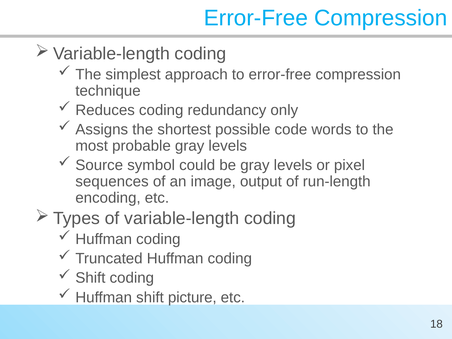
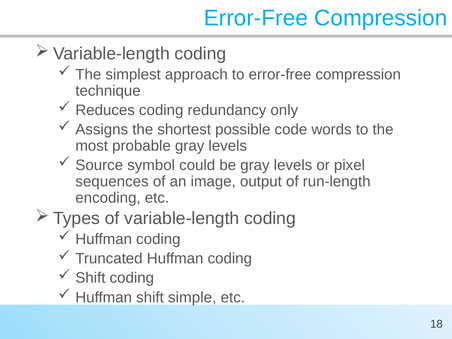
picture: picture -> simple (192, 297)
